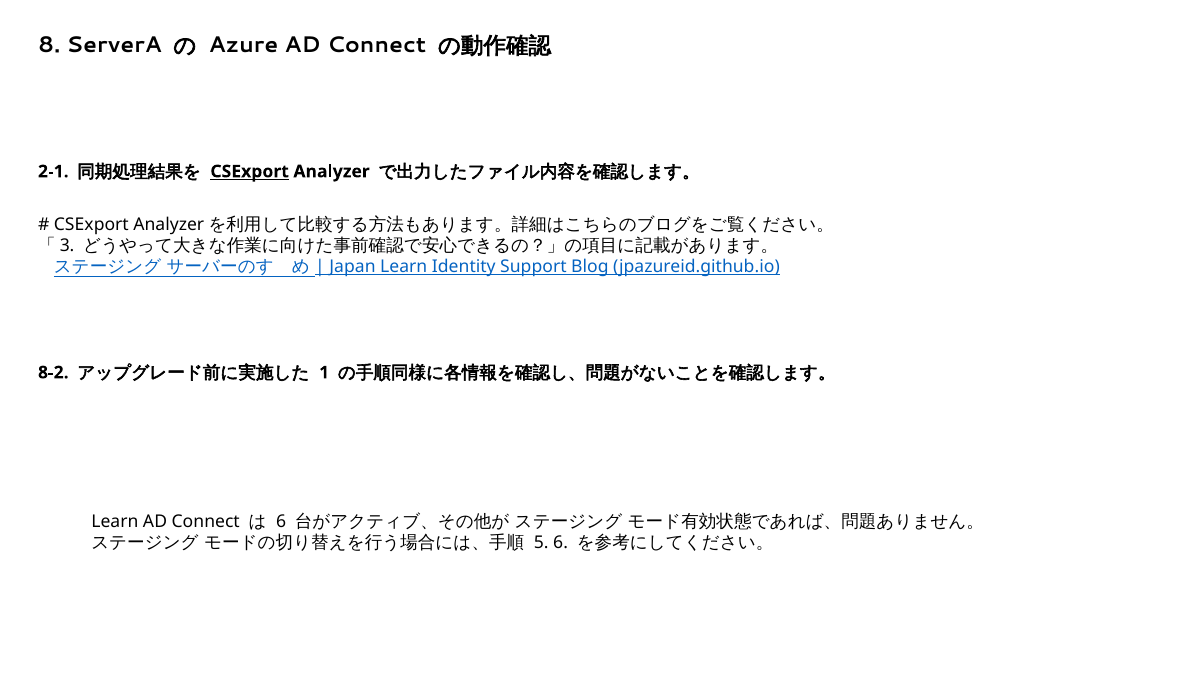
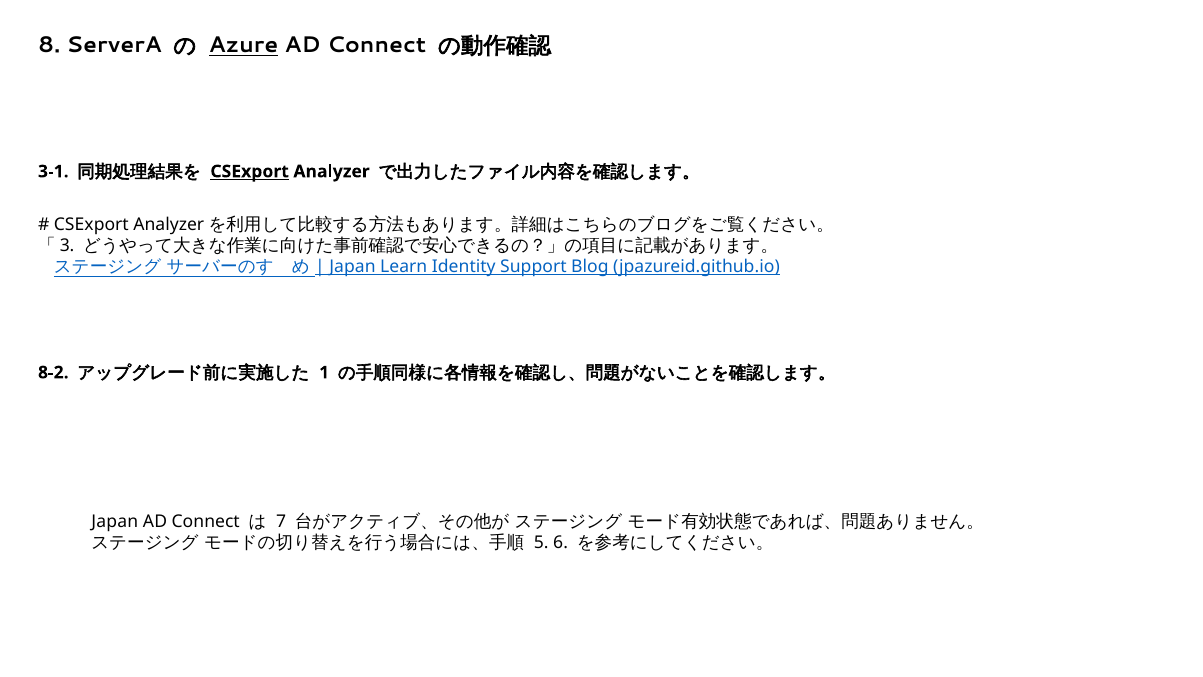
Azure underline: none -> present (243, 46)
2-1: 2-1 -> 3-1 (53, 171)
Learn: Learn -> Japan (115, 521)
6: 6 -> 7 (281, 521)
